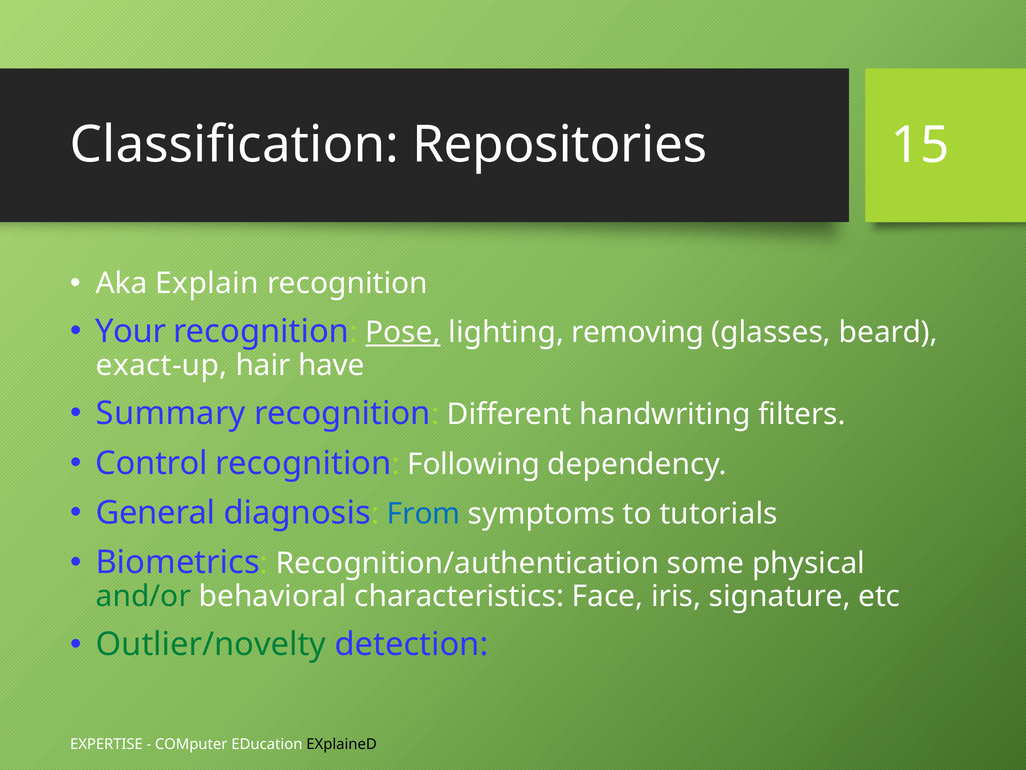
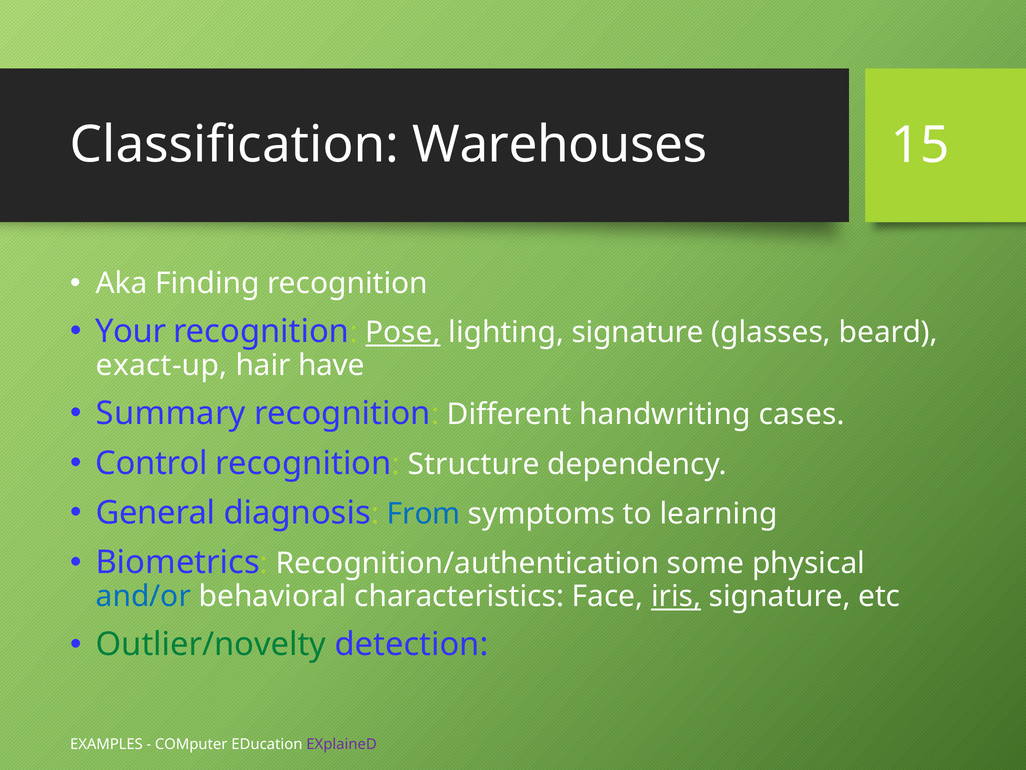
Repositories: Repositories -> Warehouses (560, 145)
Explain: Explain -> Finding (207, 283)
lighting removing: removing -> signature (638, 332)
filters: filters -> cases (802, 414)
Following: Following -> Structure (474, 464)
tutorials: tutorials -> learning (719, 514)
and/or colour: green -> blue (143, 596)
iris underline: none -> present (676, 596)
EXPERTISE: EXPERTISE -> EXAMPLES (106, 744)
EXplaineD colour: black -> purple (342, 744)
